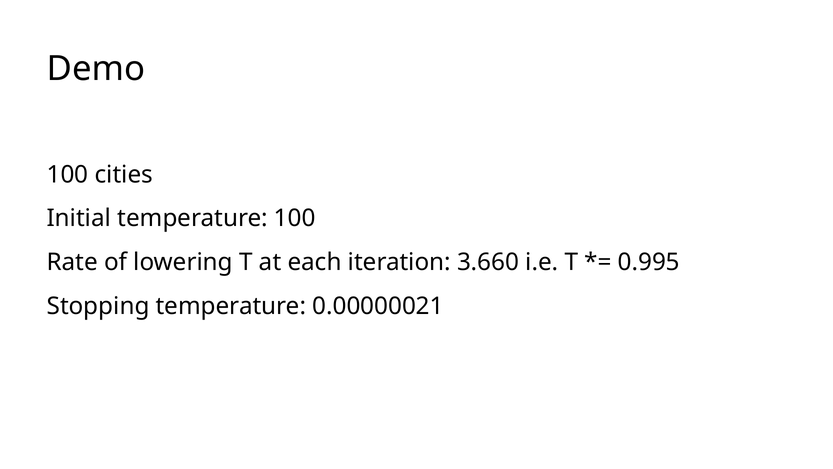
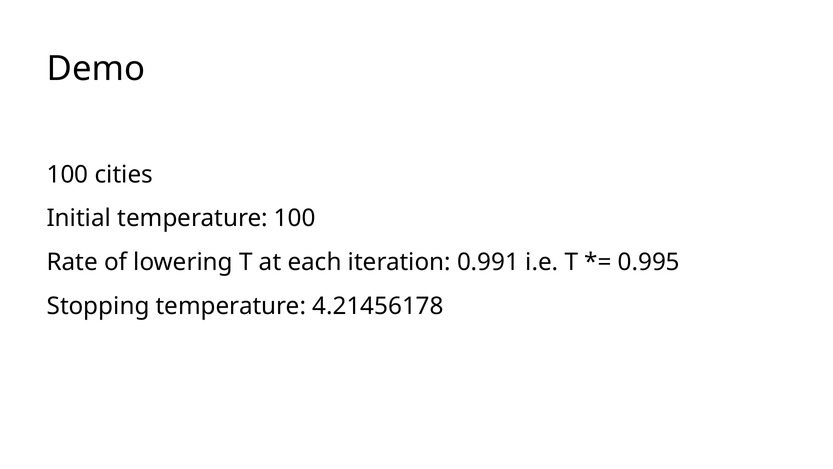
3.660: 3.660 -> 0.991 (488, 262)
0.00000021: 0.00000021 -> 4.21456178 (378, 306)
